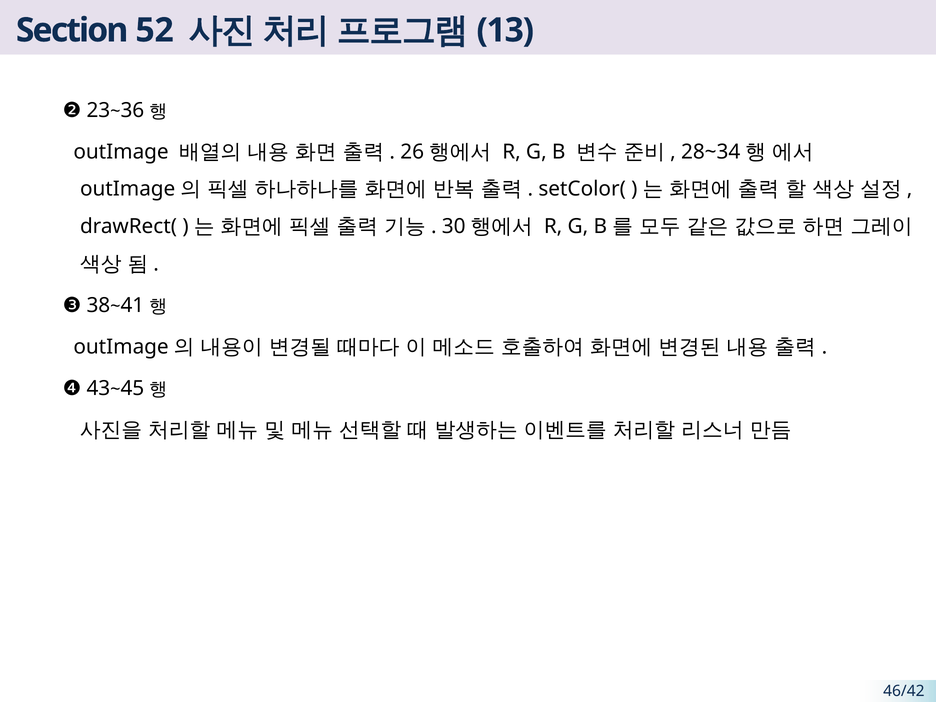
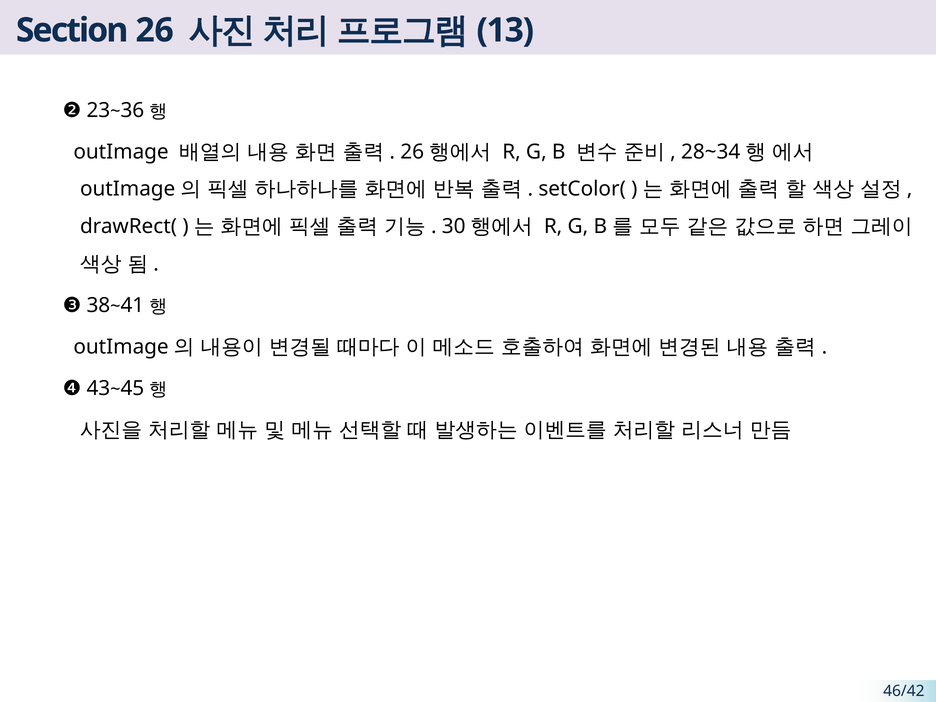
52: 52 -> 26 (155, 30)
